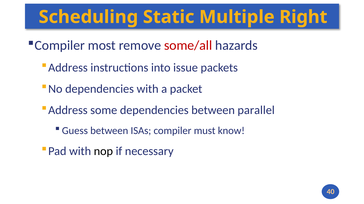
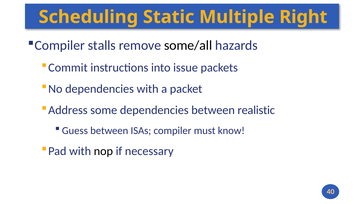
most: most -> stalls (102, 46)
some/all colour: red -> black (188, 46)
Address: Address -> Commit (68, 68)
parallel: parallel -> realistic (256, 111)
